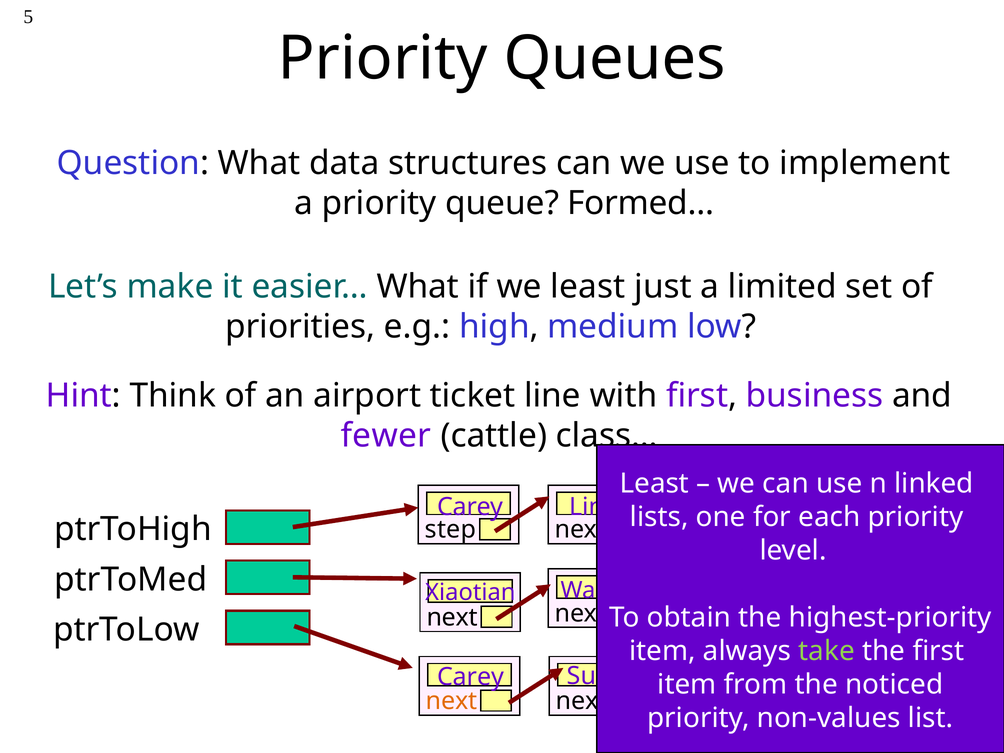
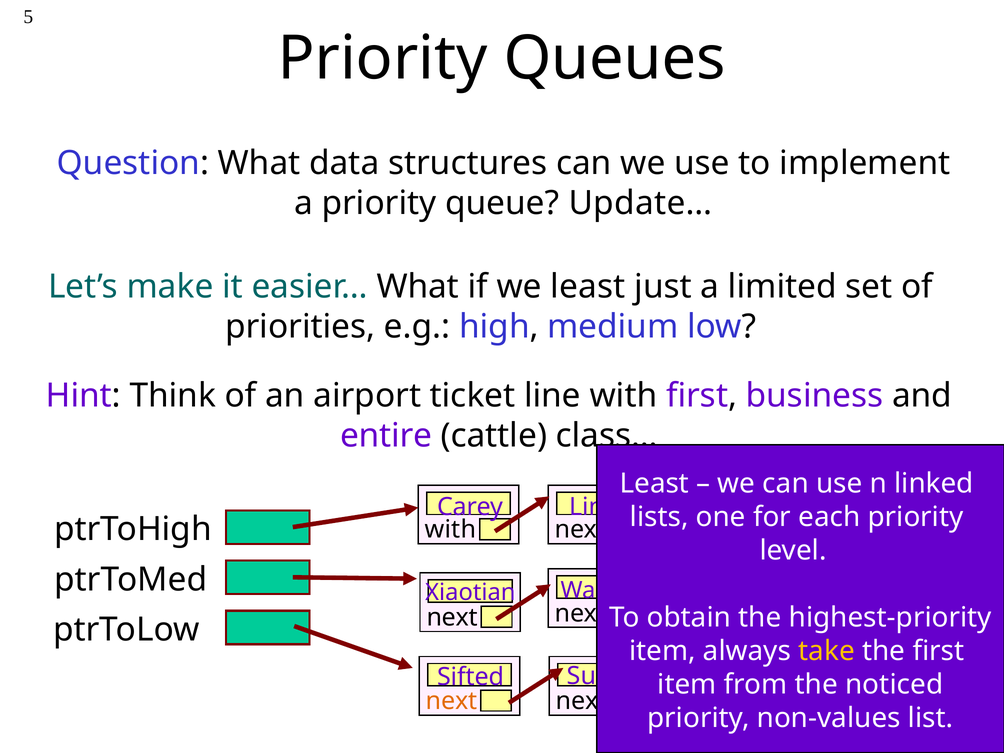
Formed…: Formed… -> Update… (640, 203)
fewer: fewer -> entire (386, 436)
step: step -> with (450, 530)
take colour: light green -> yellow (827, 651)
Carey: Carey -> Sifted (471, 677)
